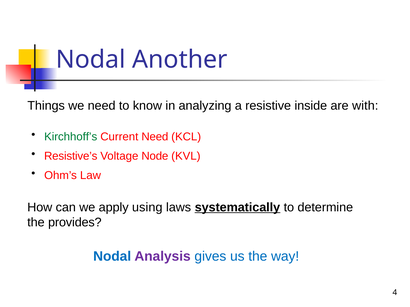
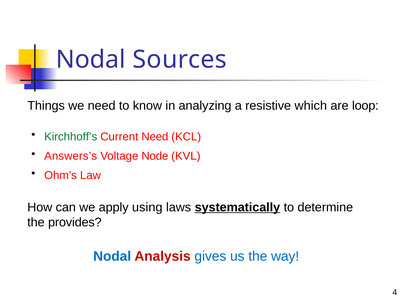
Another: Another -> Sources (180, 60)
inside: inside -> which (311, 106)
with: with -> loop (365, 106)
Resistive’s: Resistive’s -> Answers’s (71, 156)
Analysis colour: purple -> red (163, 257)
